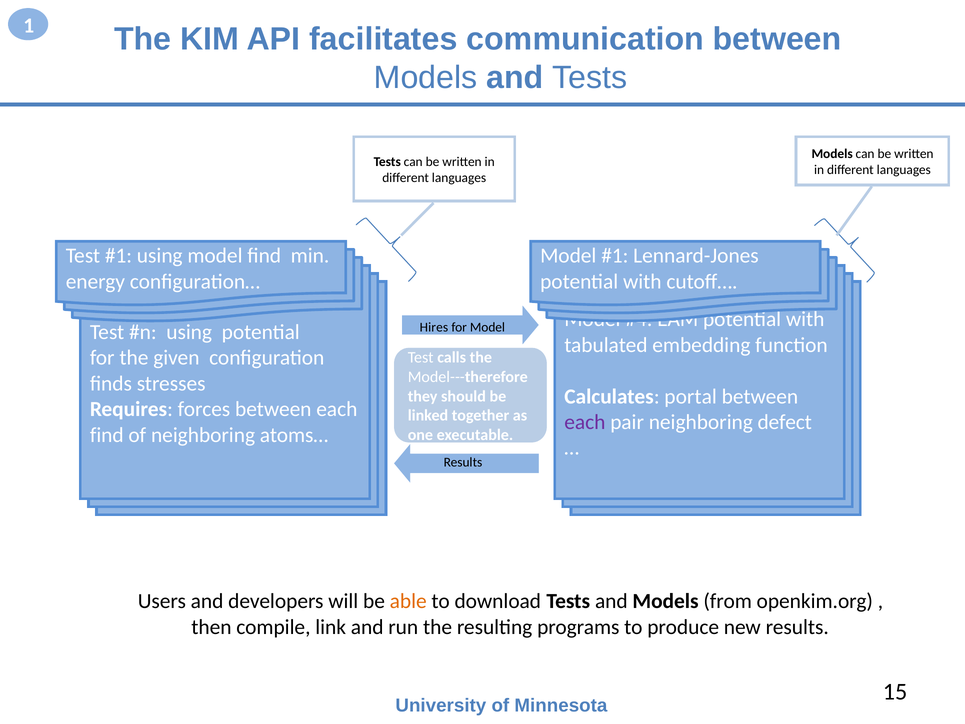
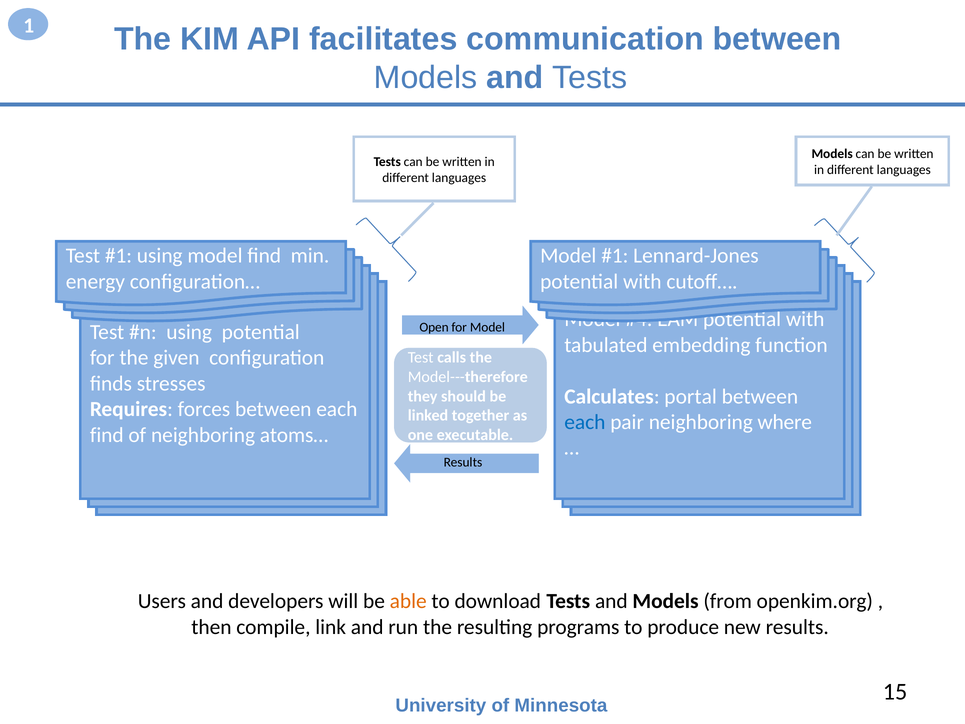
Hires: Hires -> Open (434, 327)
each colour: purple -> blue (585, 422)
defect: defect -> where (785, 422)
